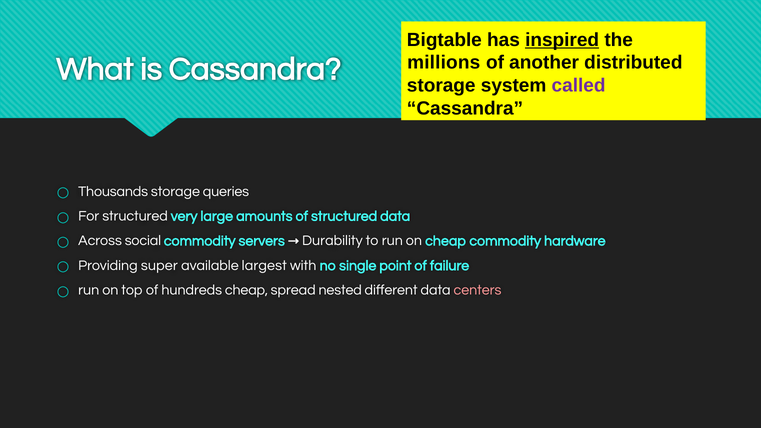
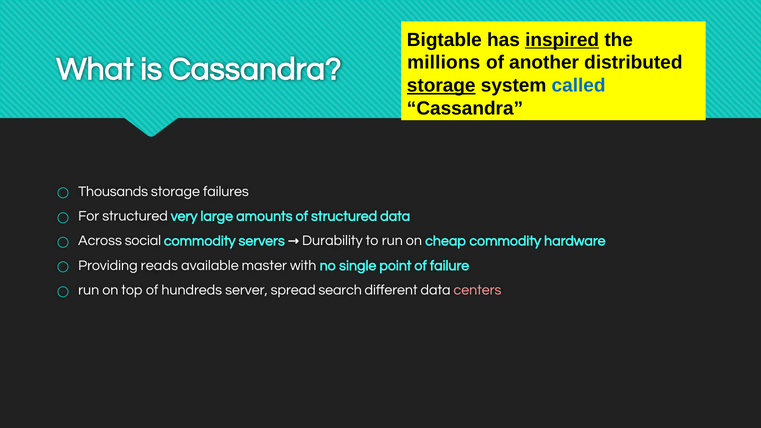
storage underline: none -> present (441, 86)
called colour: purple -> blue (579, 86)
queries: queries -> failures (226, 191)
super: super -> reads (159, 266)
largest: largest -> master (264, 266)
hundreds cheap: cheap -> server (246, 290)
nested: nested -> search (340, 290)
